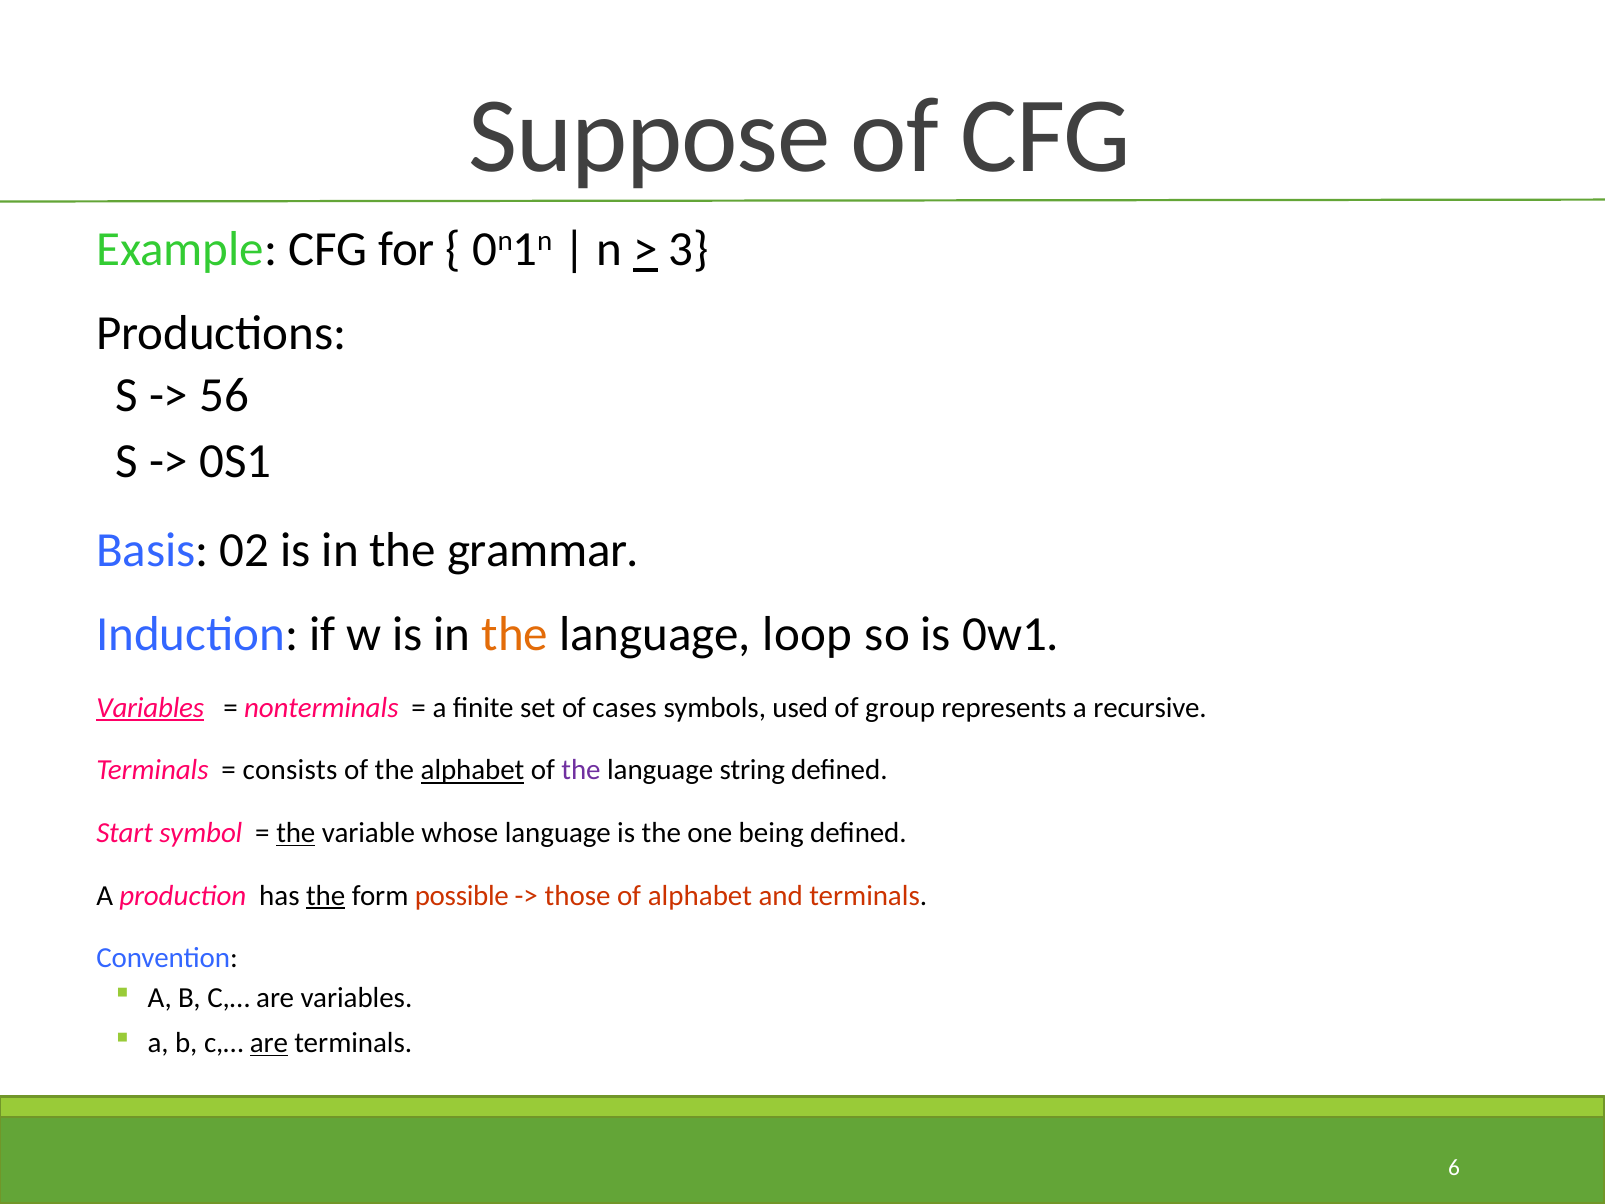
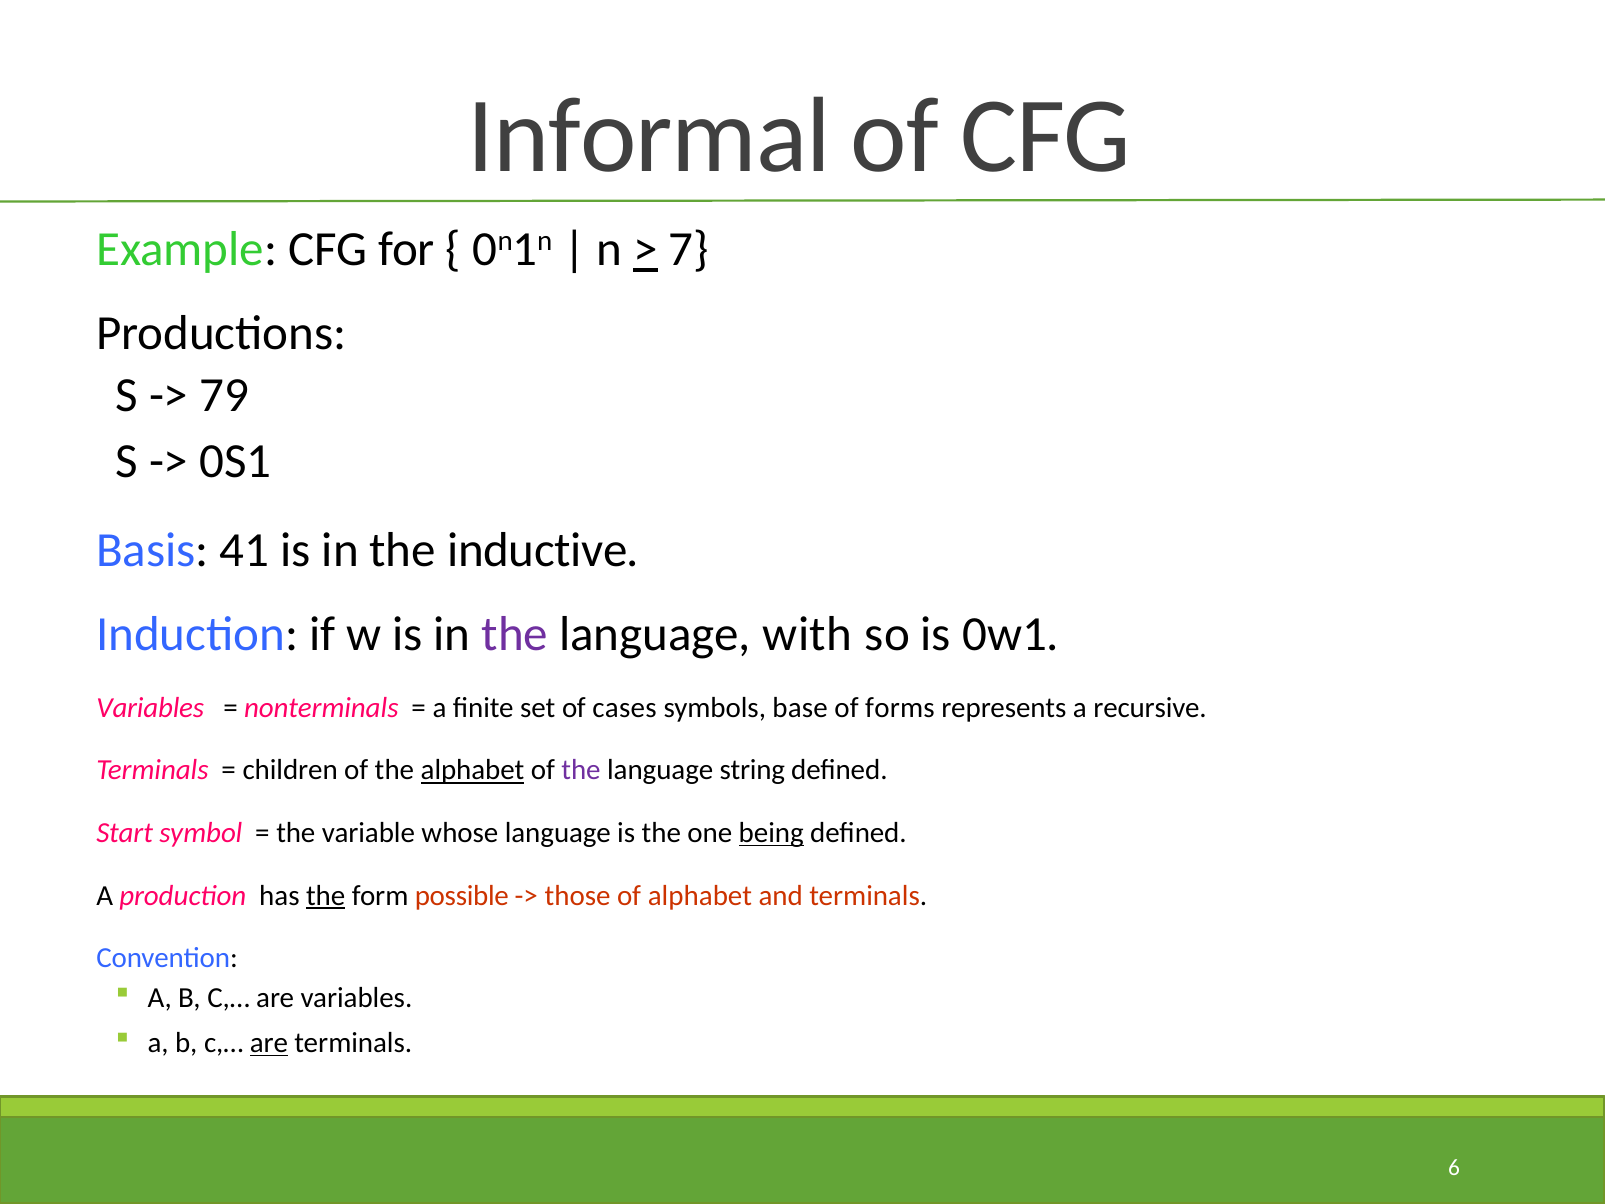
Suppose: Suppose -> Informal (649, 136)
3: 3 -> 7 (689, 249)
56: 56 -> 79 (224, 395)
02: 02 -> 41 (245, 550)
grammar: grammar -> inductive (543, 550)
the colour: orange -> purple (515, 634)
loop: loop -> with (808, 634)
Variables underline: present -> none (150, 708)
used: used -> base (800, 708)
group: group -> forms (900, 708)
consists: consists -> children (290, 770)
the underline: present -> none (296, 833)
being underline: none -> present (771, 833)
